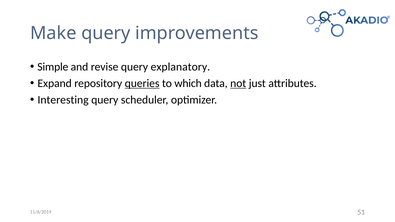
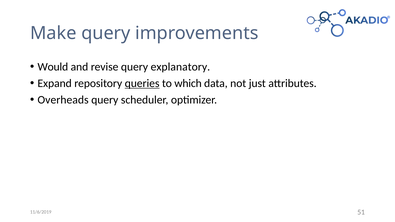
Simple: Simple -> Would (53, 67)
not underline: present -> none (238, 83)
Interesting: Interesting -> Overheads (63, 100)
